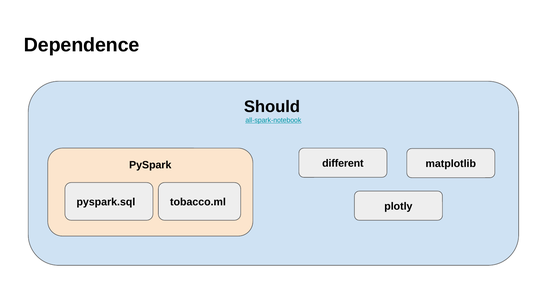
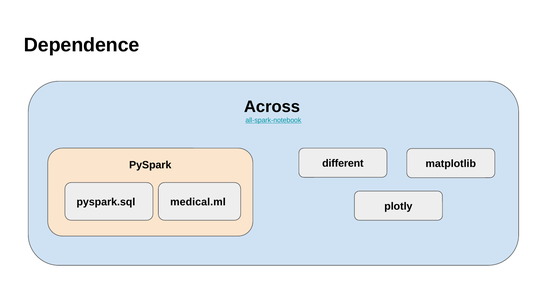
Should: Should -> Across (272, 107)
tobacco.ml: tobacco.ml -> medical.ml (198, 202)
